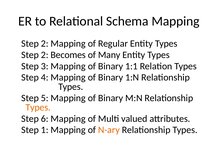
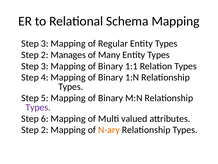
2: 2 -> 3 (45, 43)
Becomes: Becomes -> Manages (68, 55)
Types colour: orange -> purple (38, 107)
1: 1 -> 2 (45, 130)
